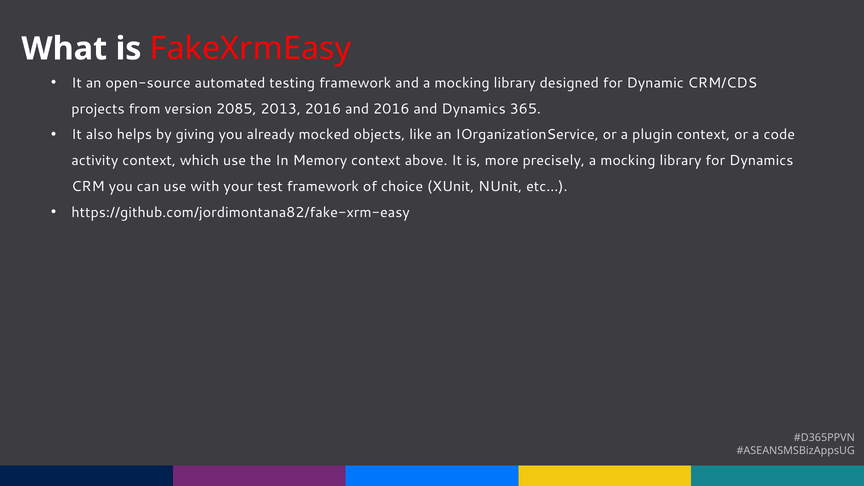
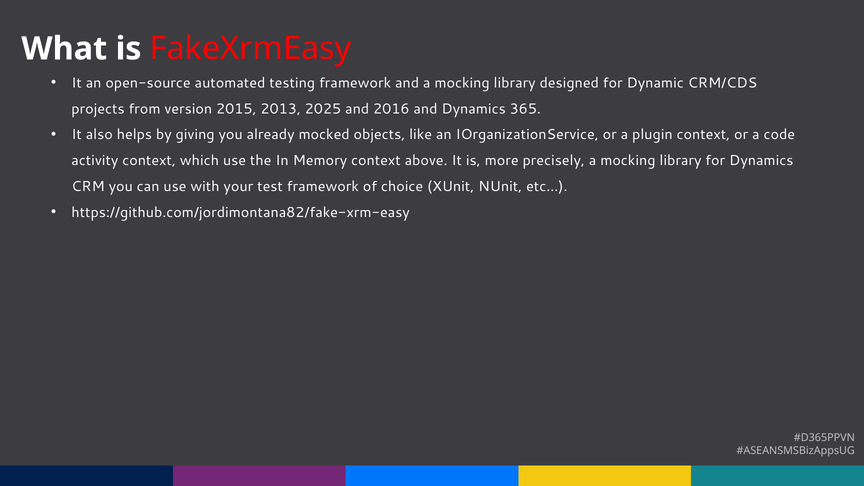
2085: 2085 -> 2015 (236, 109)
2013 2016: 2016 -> 2025 (323, 109)
